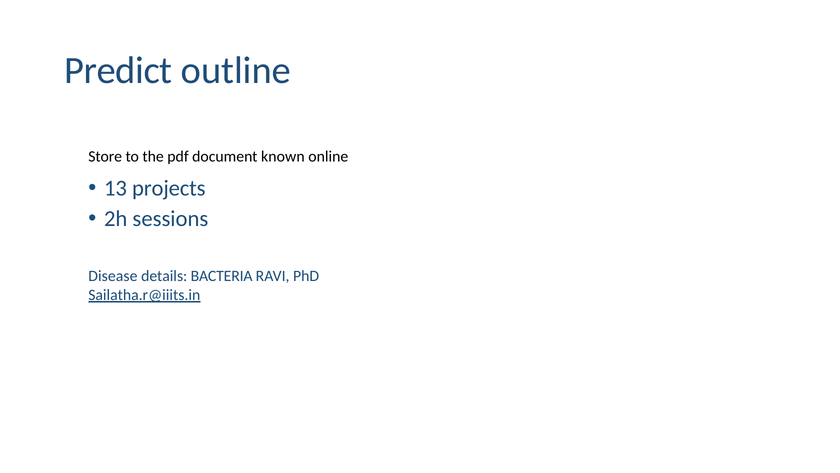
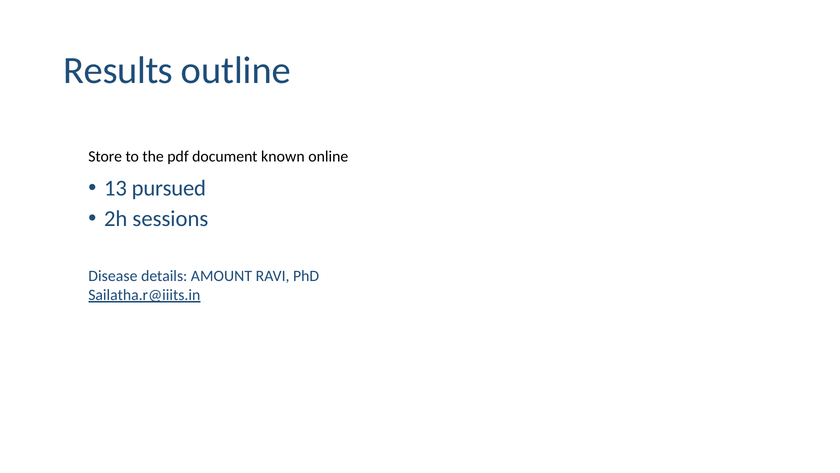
Predict: Predict -> Results (118, 71)
projects: projects -> pursued (169, 188)
BACTERIA: BACTERIA -> AMOUNT (221, 276)
